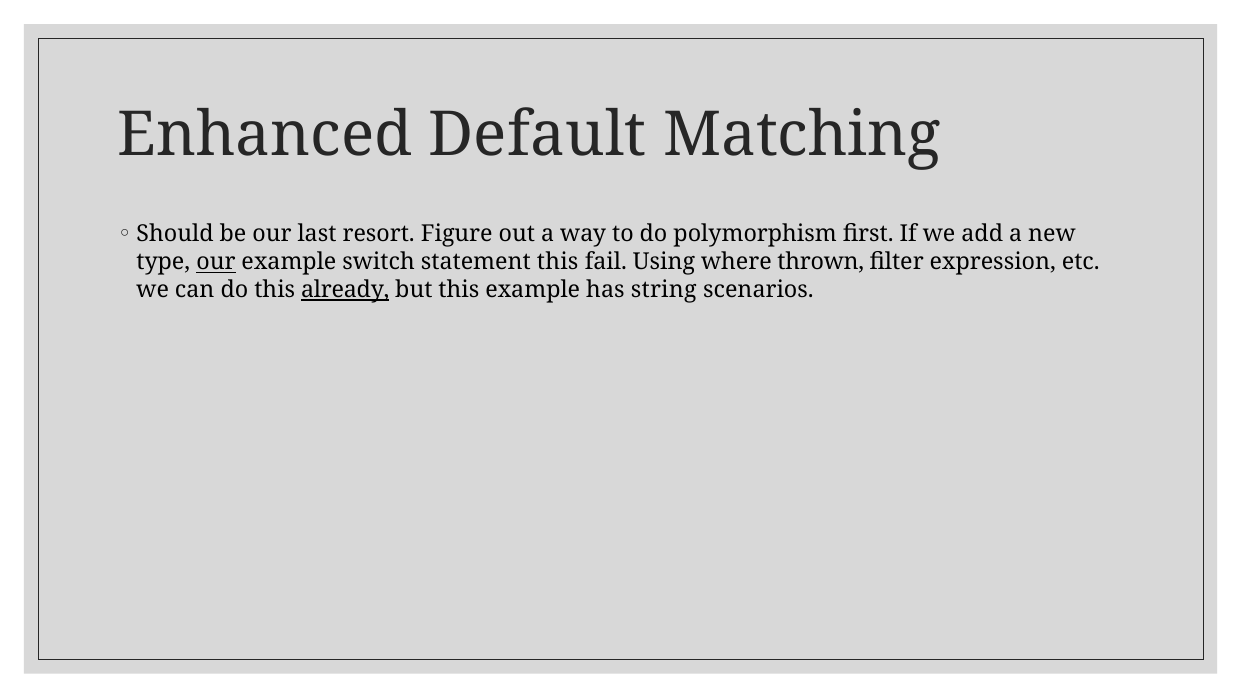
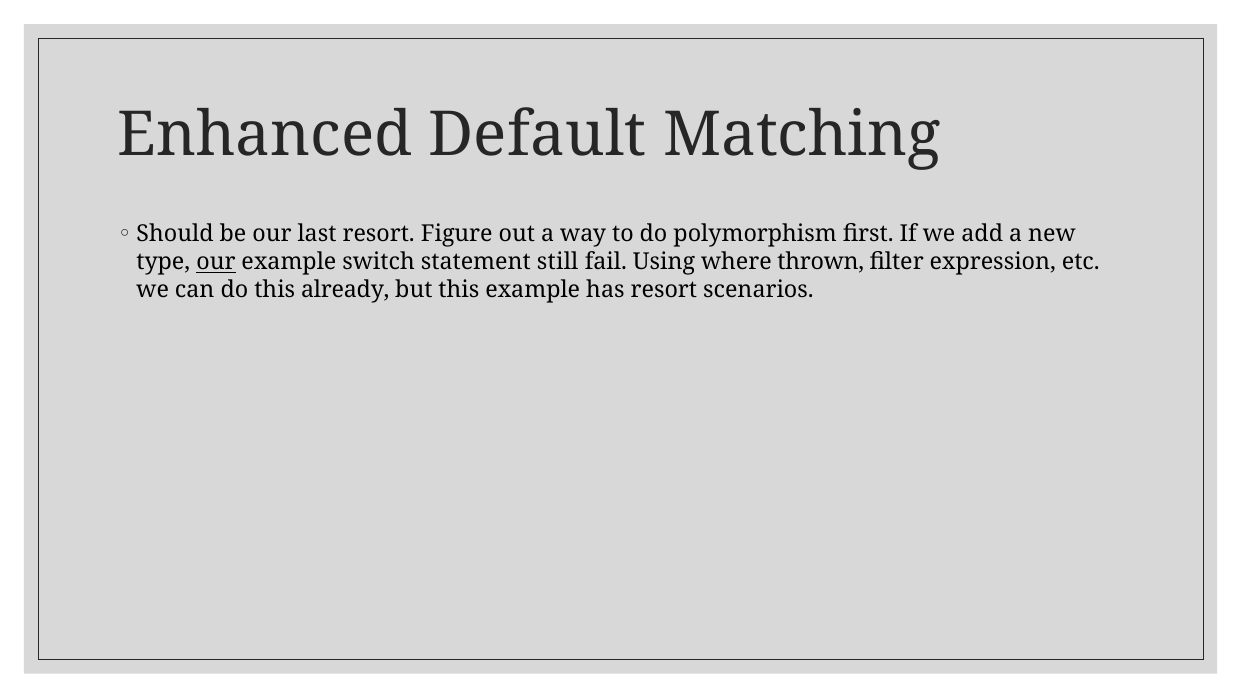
statement this: this -> still (558, 262)
already underline: present -> none (345, 290)
has string: string -> resort (664, 290)
